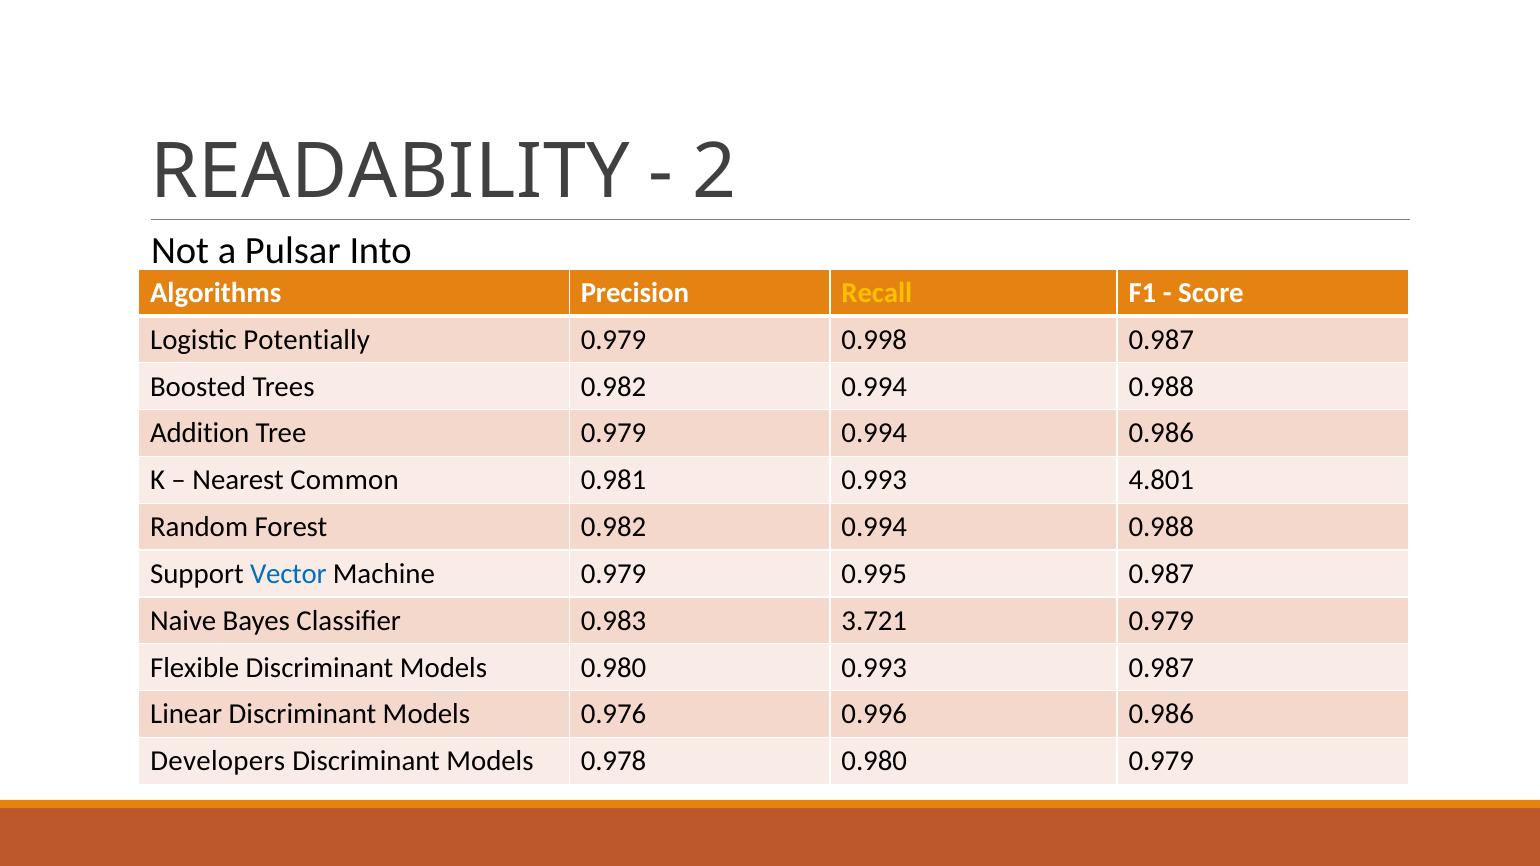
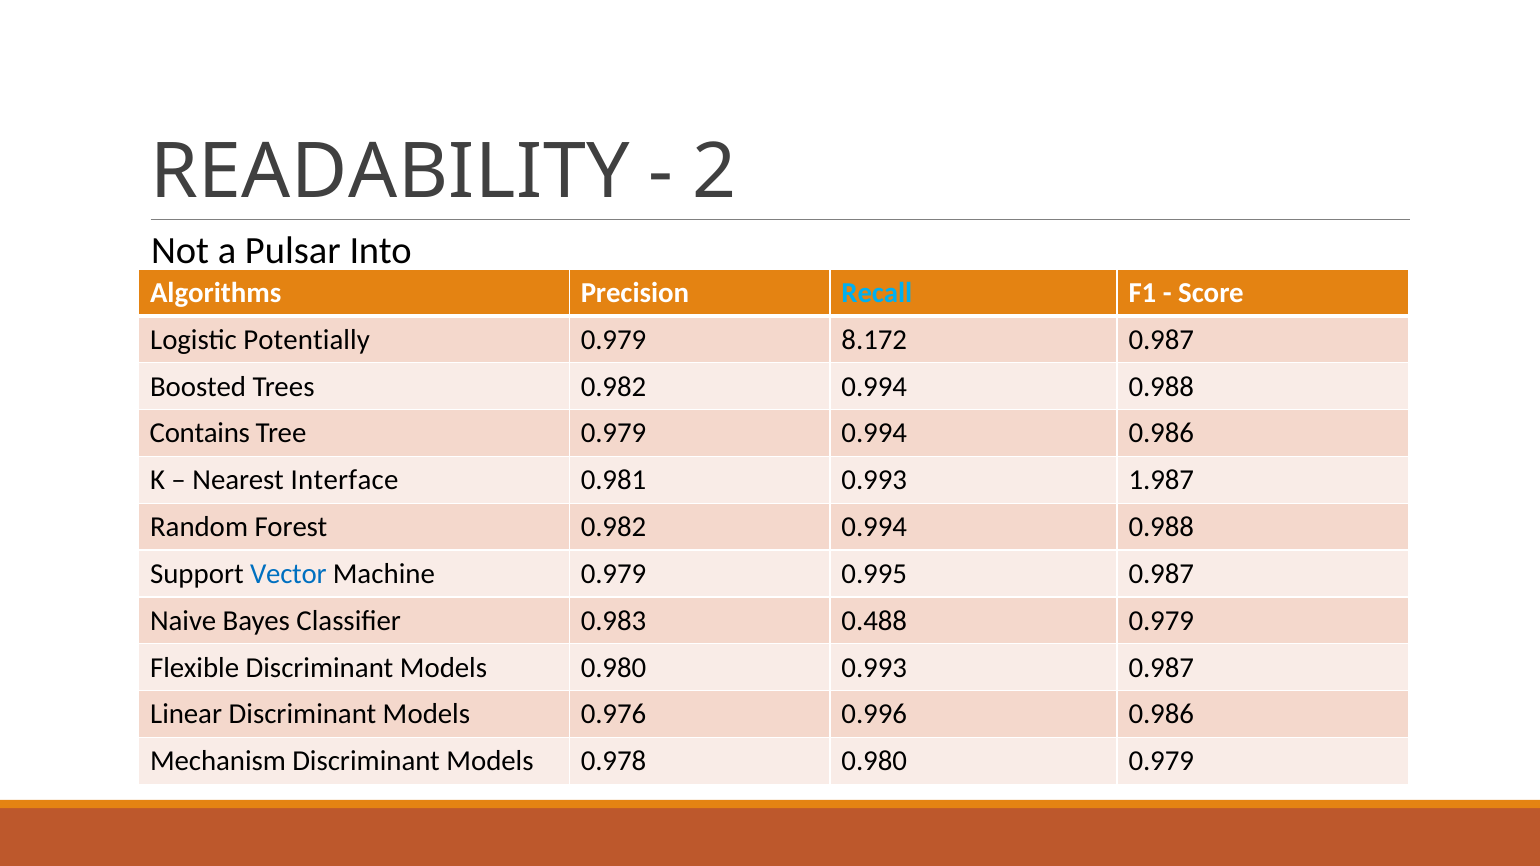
Recall colour: yellow -> light blue (877, 293)
0.998: 0.998 -> 8.172 (874, 340)
Addition: Addition -> Contains (200, 434)
Common: Common -> Interface (345, 480)
4.801: 4.801 -> 1.987 (1161, 480)
3.721: 3.721 -> 0.488 (874, 621)
Developers: Developers -> Mechanism (218, 761)
